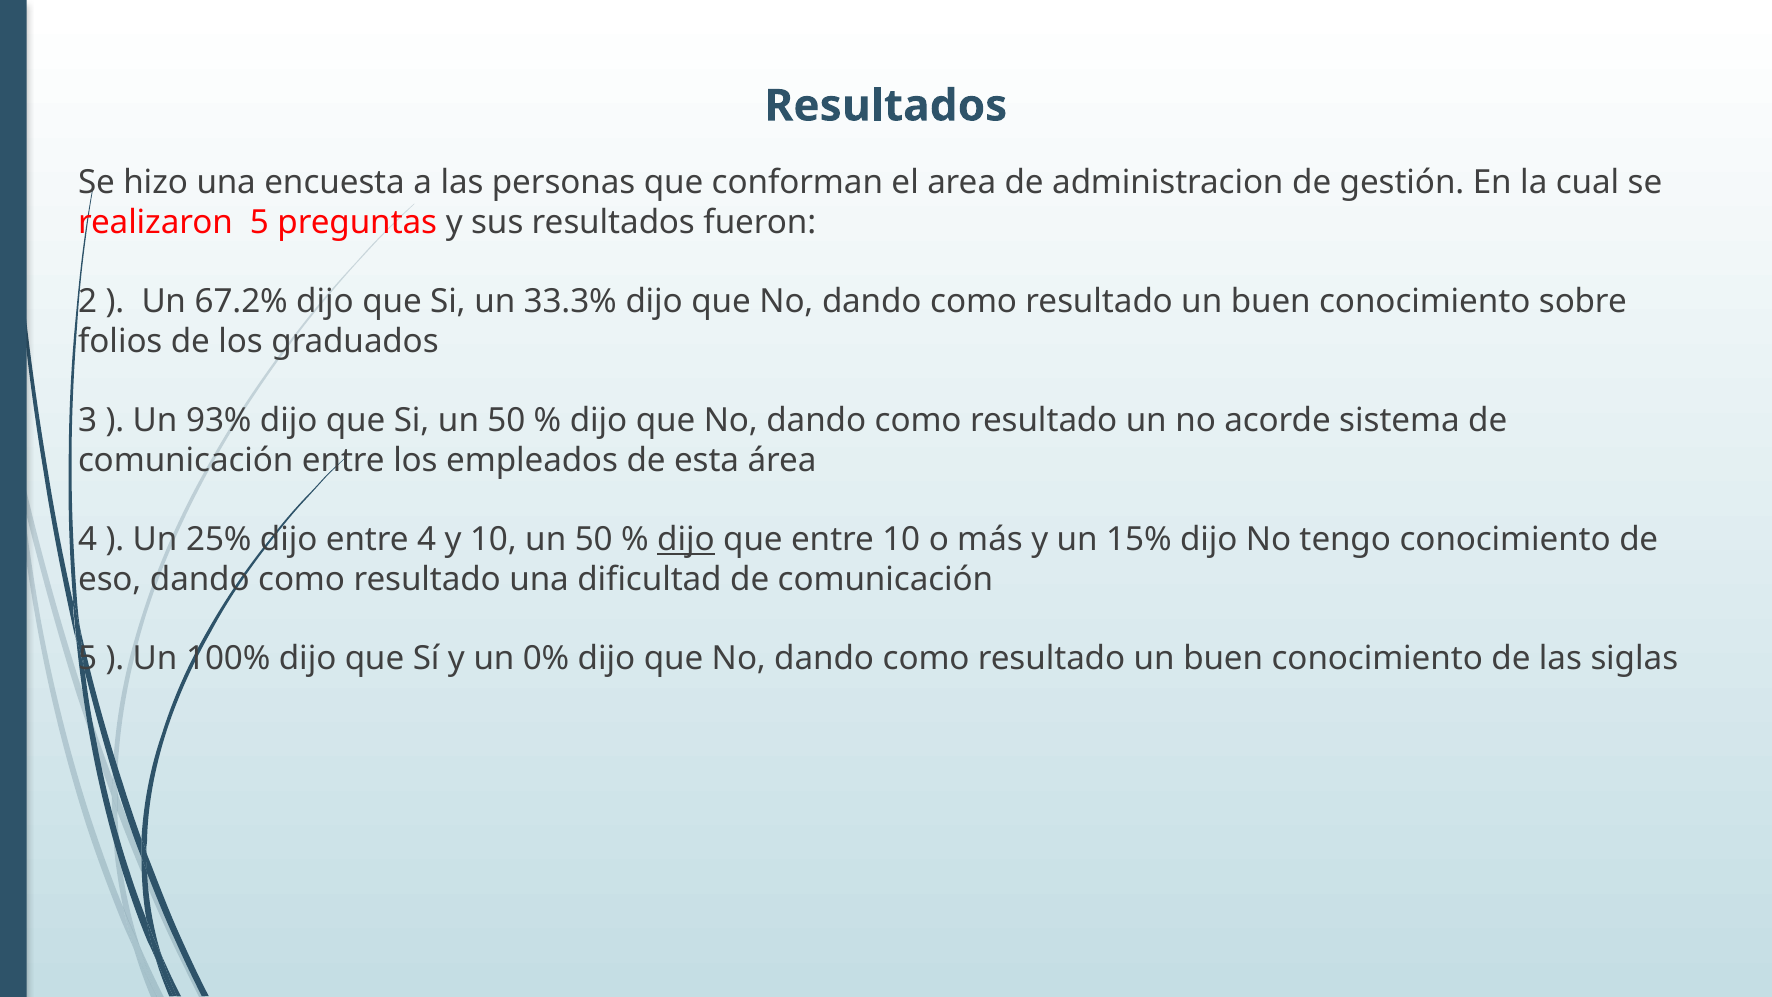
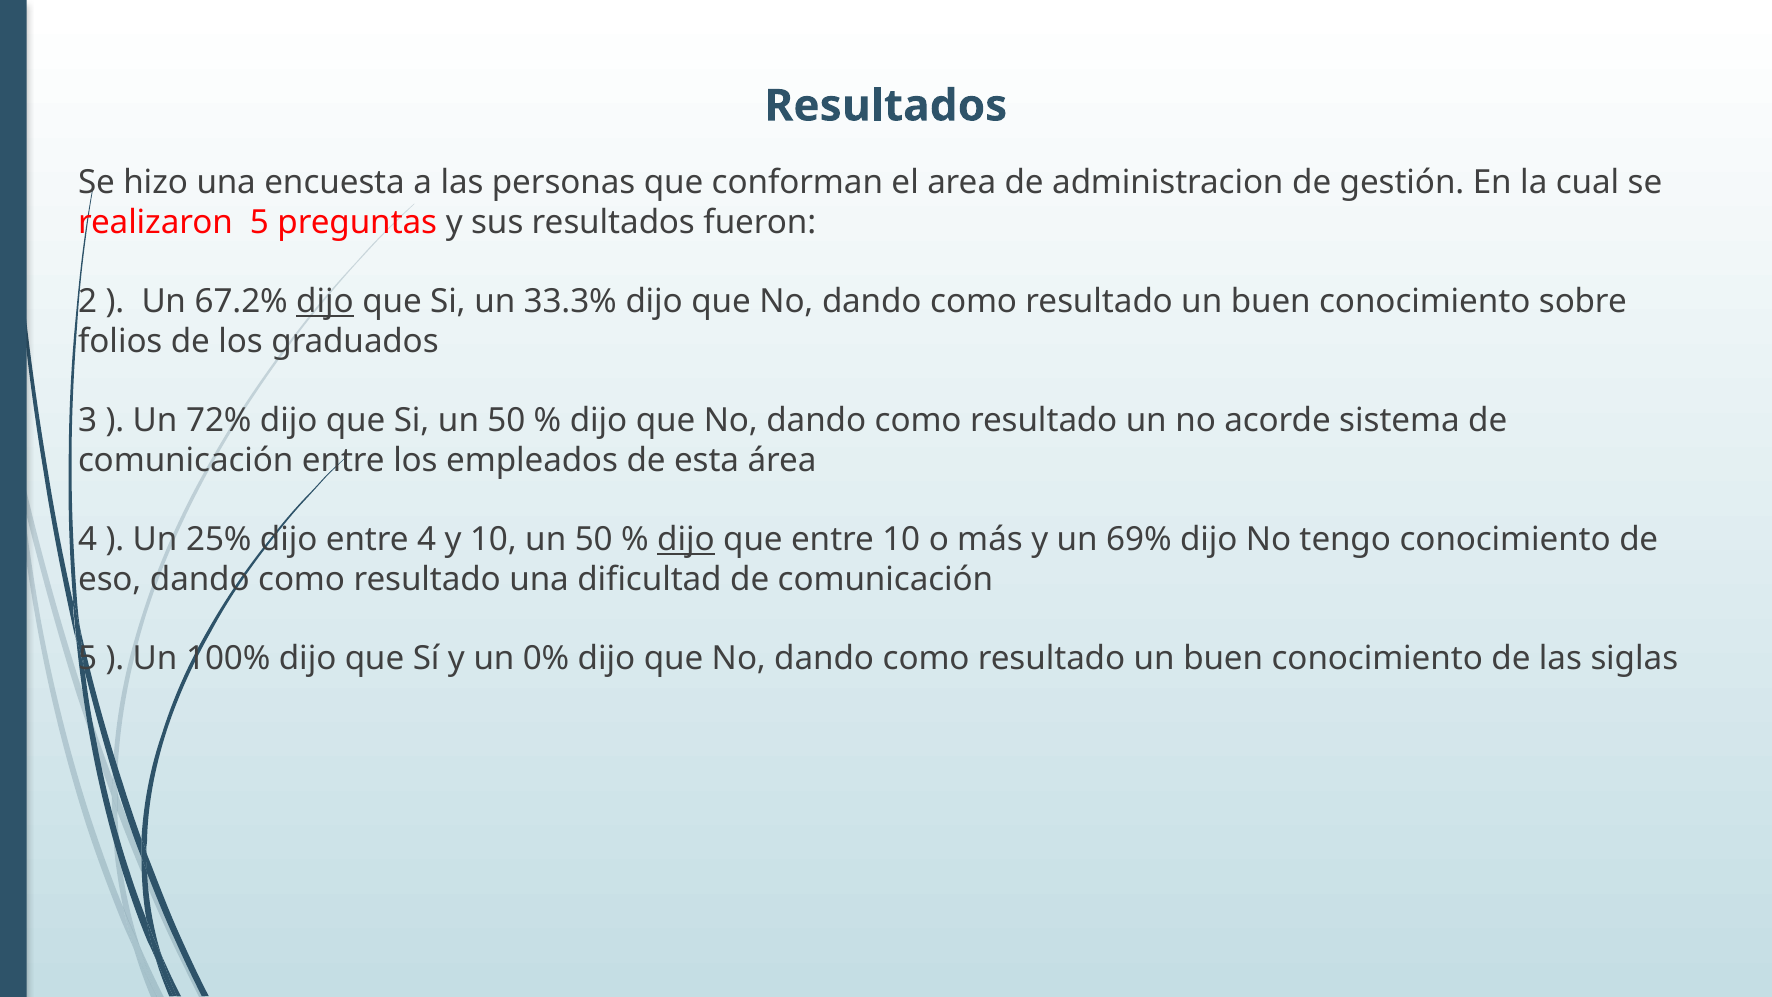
dijo underline: none -> present (325, 301)
93%: 93% -> 72% (219, 420)
15%: 15% -> 69% (1139, 539)
